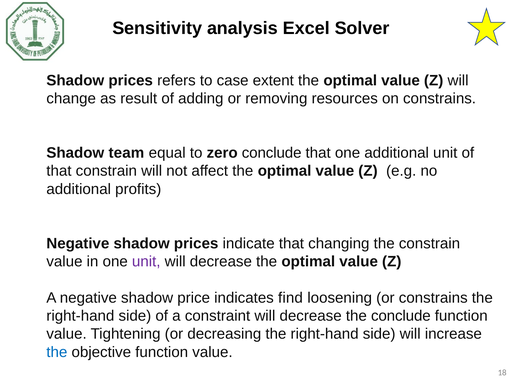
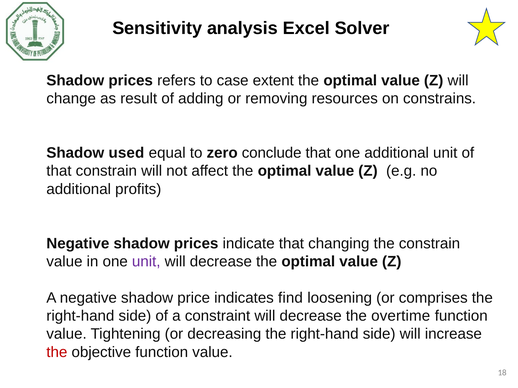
team: team -> used (126, 153)
or constrains: constrains -> comprises (433, 298)
the conclude: conclude -> overtime (401, 316)
the colour: blue -> red (57, 353)
